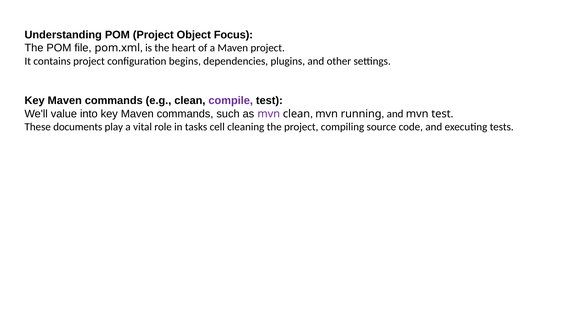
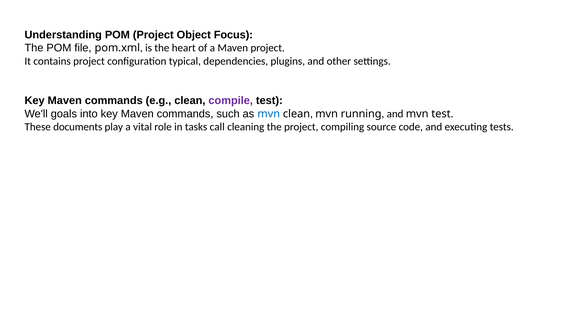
begins: begins -> typical (185, 61)
value: value -> goals (64, 114)
mvn colour: purple -> blue (269, 114)
cell: cell -> call (217, 127)
